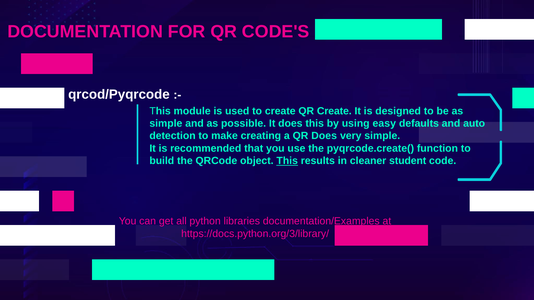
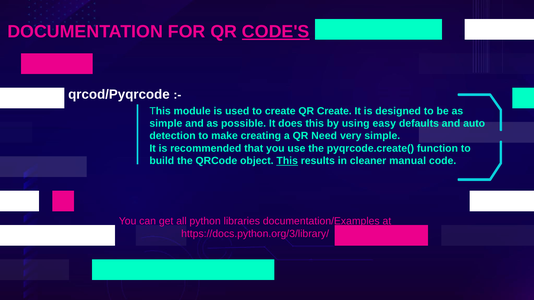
CODE'S underline: none -> present (276, 32)
QR Does: Does -> Need (324, 136)
student: student -> manual (408, 161)
